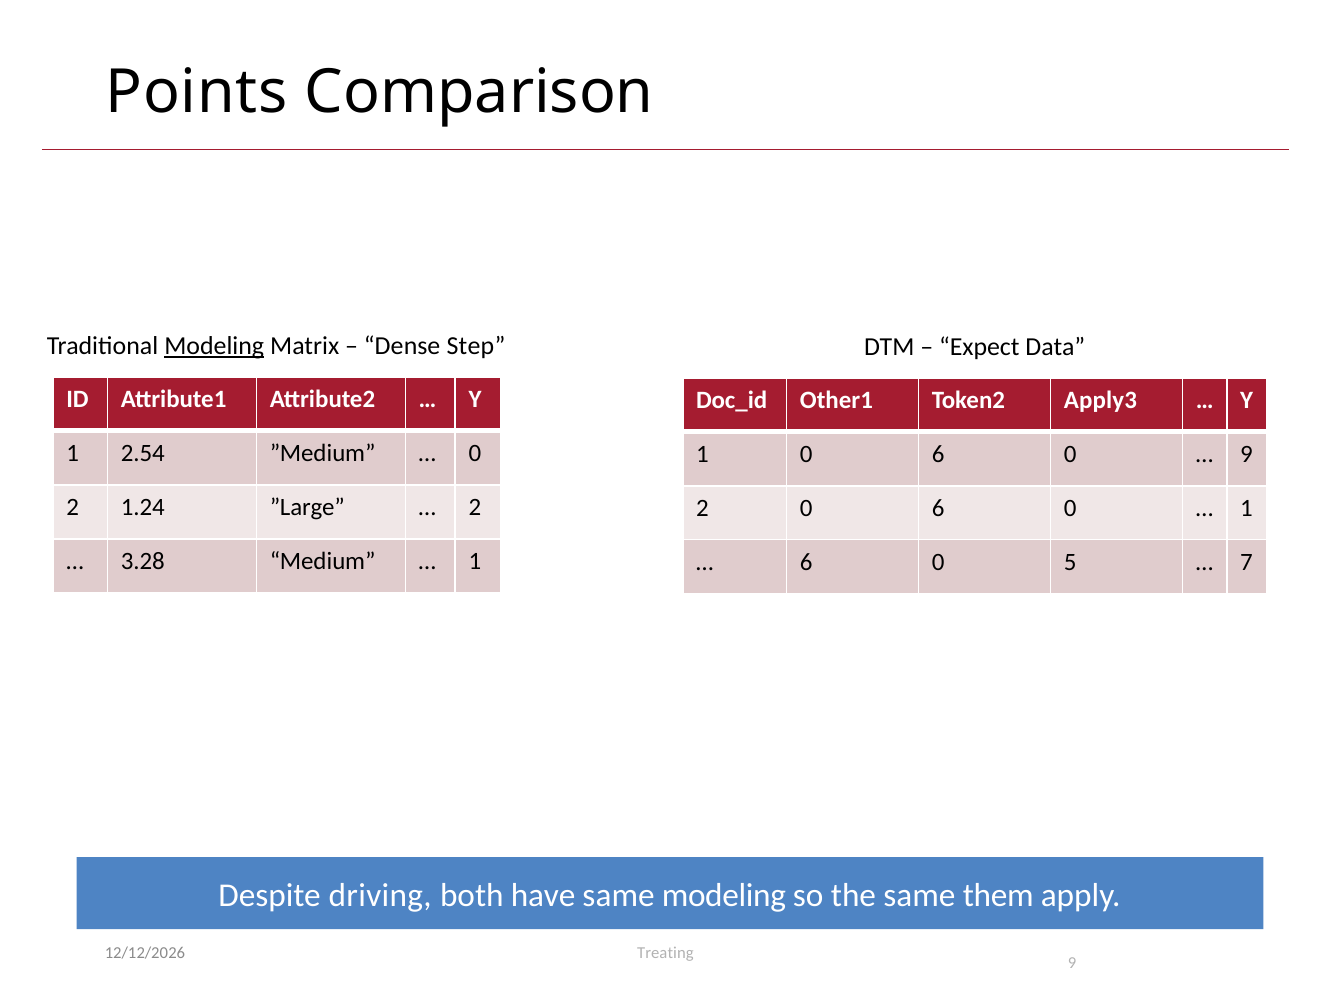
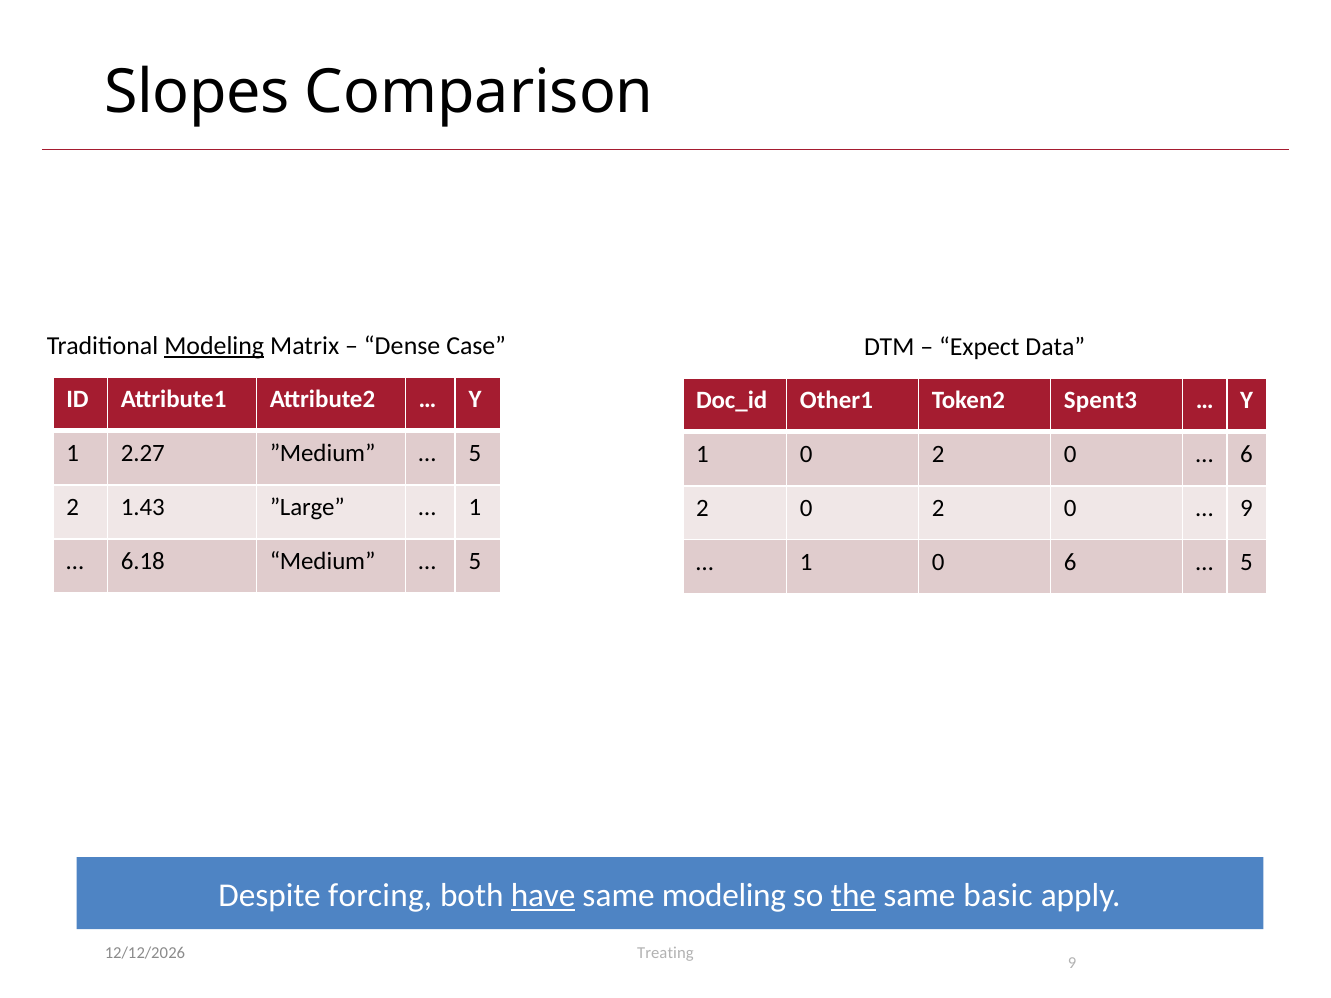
Points: Points -> Slopes (197, 92)
Step: Step -> Case (476, 346)
Apply3: Apply3 -> Spent3 (1100, 400)
2.54: 2.54 -> 2.27 (143, 453)
0: 0 -> 5 (475, 453)
1 0 6: 6 -> 2 (938, 454)
9: 9 -> 6 (1246, 454)
1.24: 1.24 -> 1.43 (143, 507)
2: 2 -> 1 (475, 507)
2 0 6: 6 -> 2 (938, 508)
1: 1 -> 9 (1246, 508)
3.28: 3.28 -> 6.18 (143, 561)
1: 1 -> 5 (475, 561)
6: 6 -> 1 (806, 562)
0 5: 5 -> 6 (1070, 562)
7: 7 -> 5 (1246, 562)
driving: driving -> forcing (380, 896)
have underline: none -> present (543, 896)
the underline: none -> present (853, 896)
them: them -> basic (998, 896)
